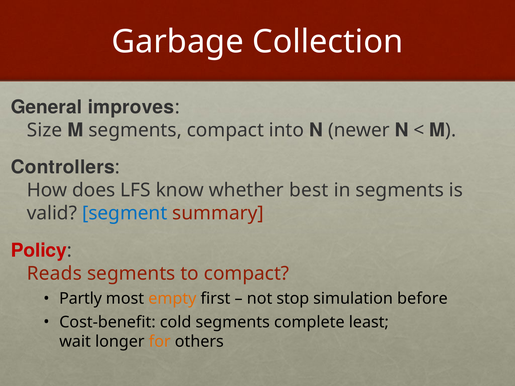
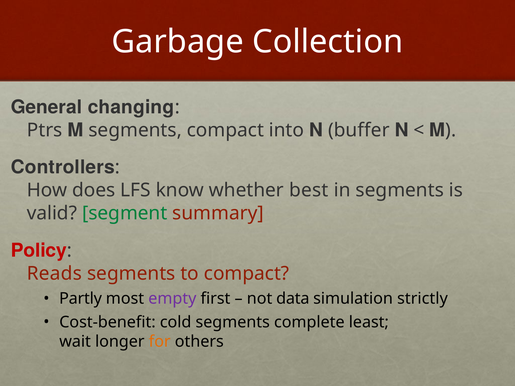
improves: improves -> changing (131, 107)
Size: Size -> Ptrs (45, 130)
newer: newer -> buffer (359, 130)
segment colour: blue -> green (125, 213)
empty colour: orange -> purple (172, 299)
stop: stop -> data (293, 299)
before: before -> strictly (422, 299)
